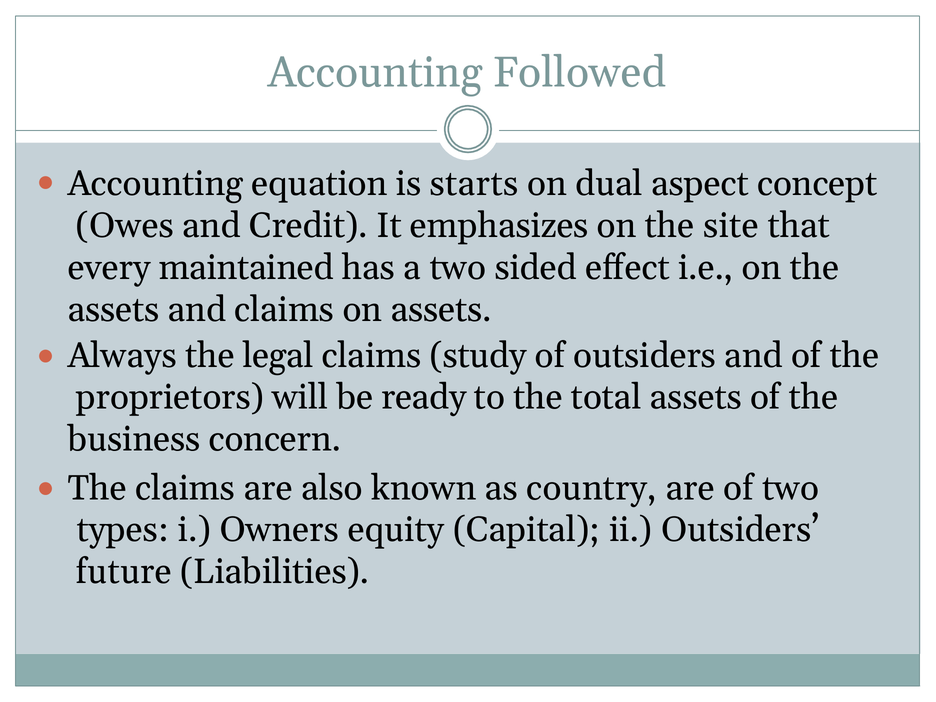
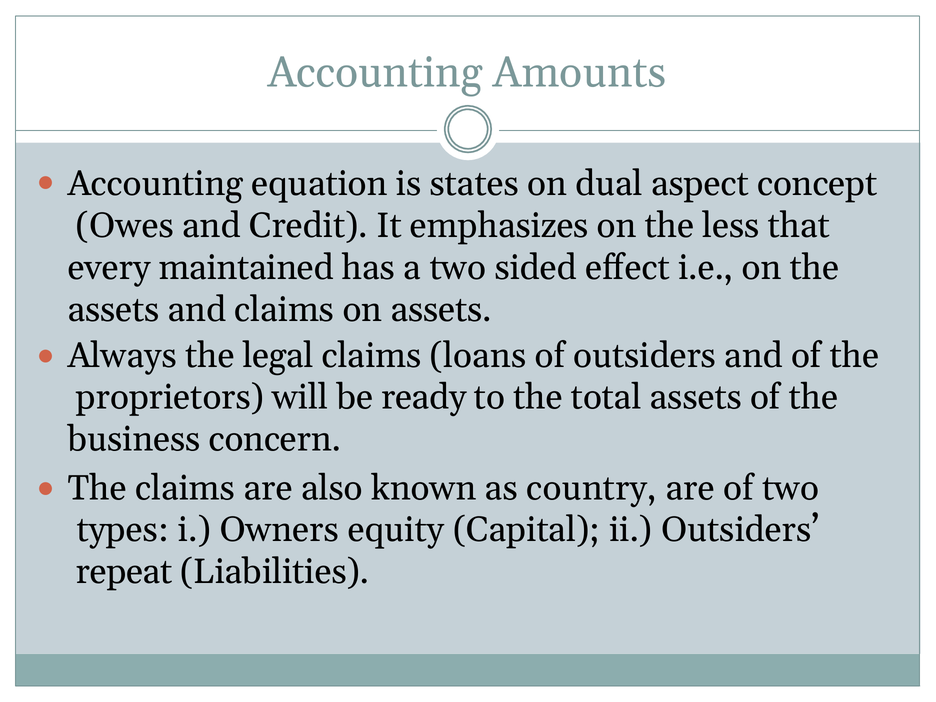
Followed: Followed -> Amounts (579, 73)
starts: starts -> states (474, 184)
site: site -> less (731, 226)
study: study -> loans (478, 356)
future: future -> repeat (124, 571)
